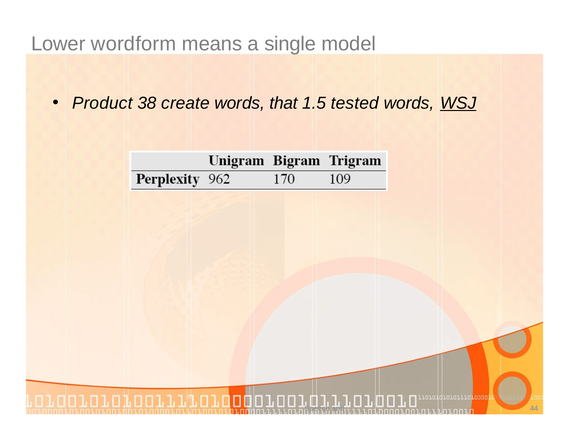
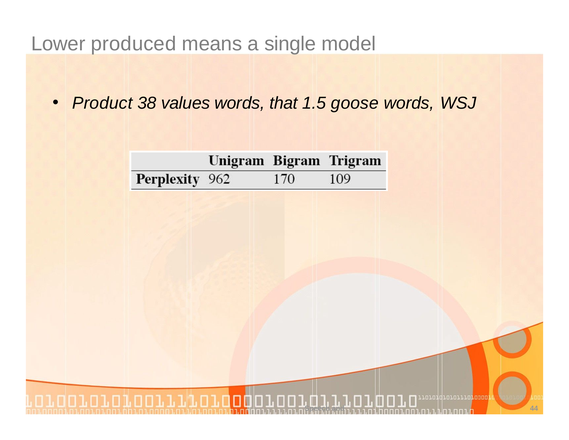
wordform: wordform -> produced (134, 44)
create: create -> values (186, 103)
tested: tested -> goose (355, 103)
WSJ underline: present -> none (458, 103)
